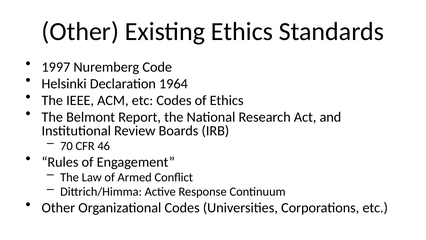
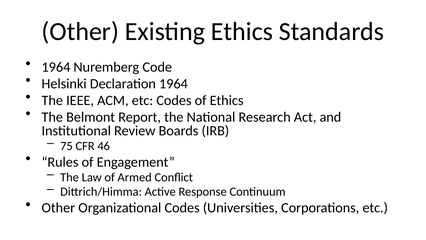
1997: 1997 -> 1964 (56, 67)
70: 70 -> 75 (66, 146)
